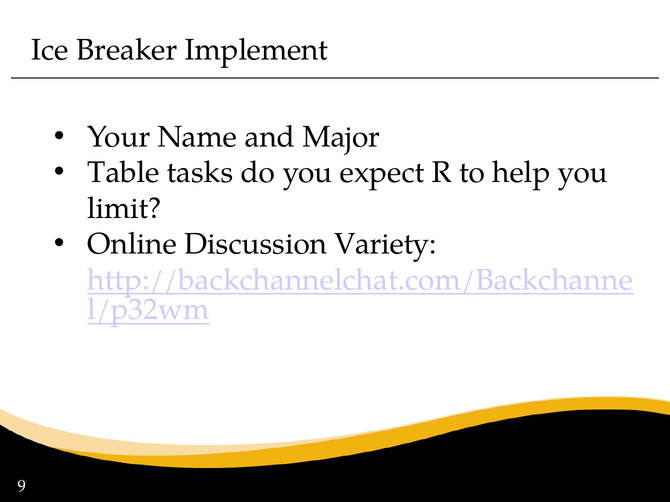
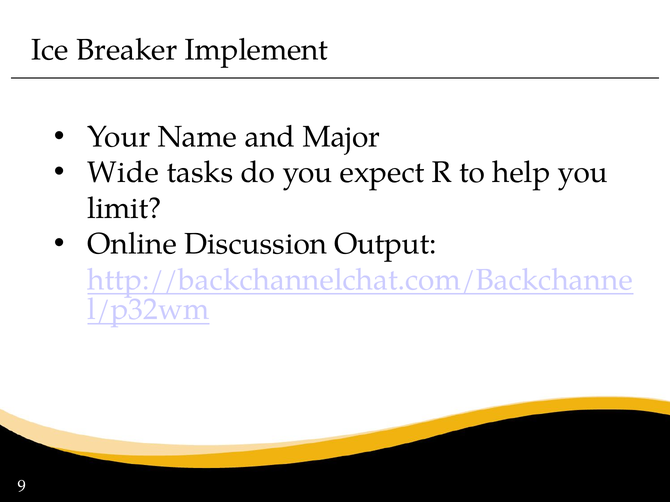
Table: Table -> Wide (123, 173)
Variety: Variety -> Output (385, 244)
